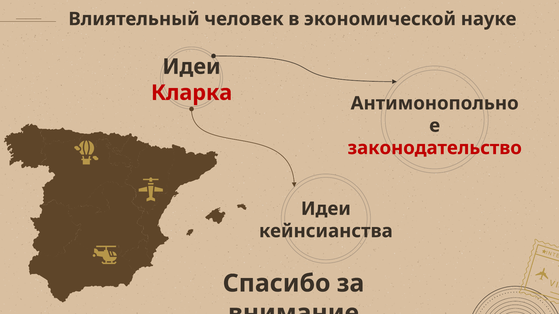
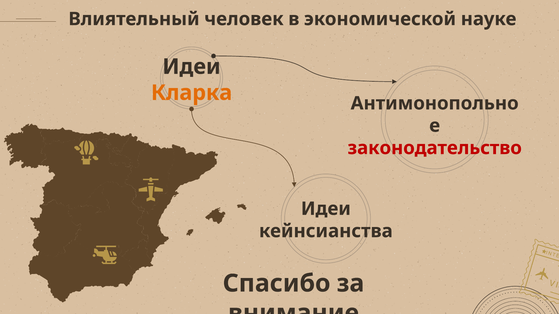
Кларка colour: red -> orange (192, 93)
